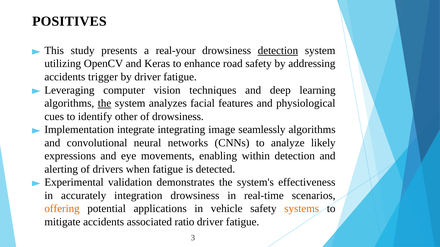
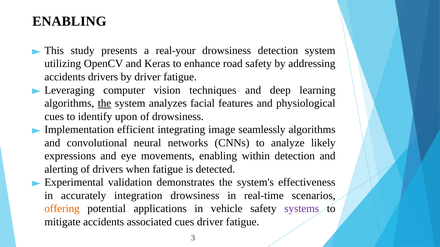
POSITIVES: POSITIVES -> ENABLING (69, 21)
detection underline: present -> none (278, 51)
accidents trigger: trigger -> drivers (103, 77)
other: other -> upon (126, 117)
integrate: integrate -> efficient (136, 130)
systems colour: orange -> purple (302, 209)
associated ratio: ratio -> cues (184, 222)
